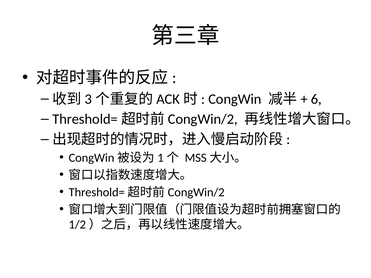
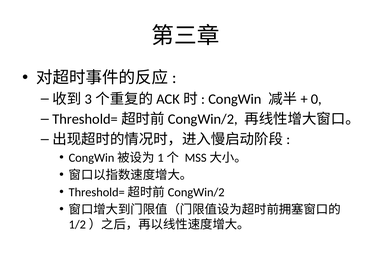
6: 6 -> 0 (316, 99)
